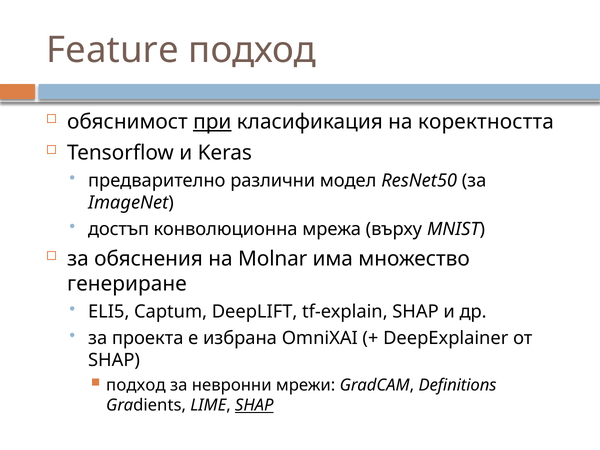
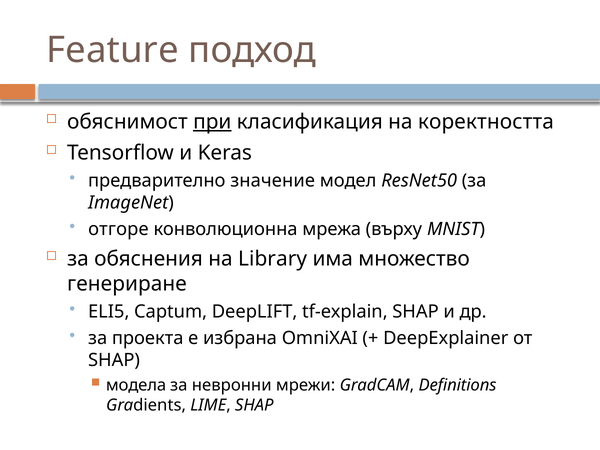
различни: различни -> значение (273, 181)
достъп: достъп -> отгоре (118, 229)
Molnar: Molnar -> Library (273, 259)
подход: подход -> модела (136, 385)
SHAP underline: present -> none (254, 405)
